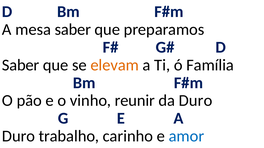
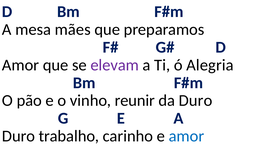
mesa saber: saber -> mães (73, 30)
Saber: Saber -> Amor (21, 65)
elevam colour: orange -> purple (115, 65)
Família: Família -> Alegria (210, 65)
